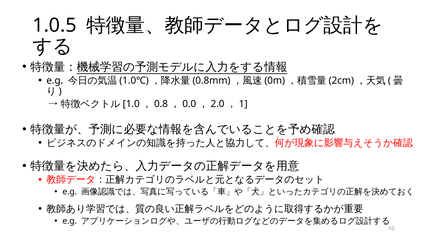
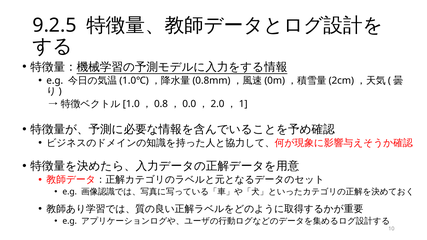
1.0.5: 1.0.5 -> 9.2.5 (55, 25)
